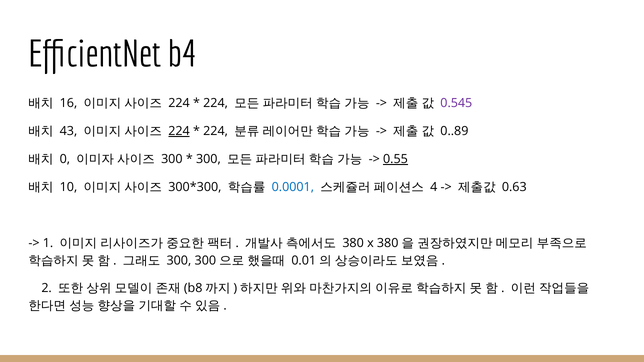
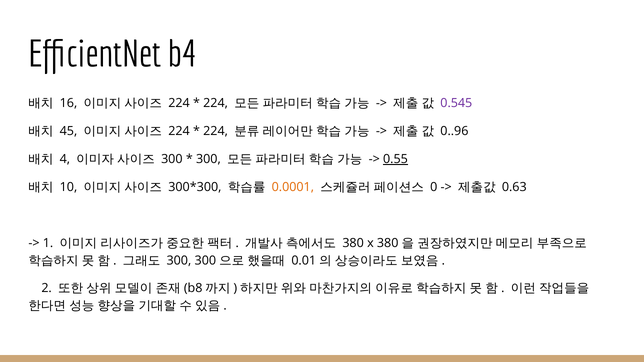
43: 43 -> 45 (68, 131)
224 underline: present -> none (179, 131)
0..89: 0..89 -> 0..96 (454, 131)
0: 0 -> 4 (65, 159)
0.0001 colour: blue -> orange (293, 187)
4: 4 -> 0 (434, 187)
